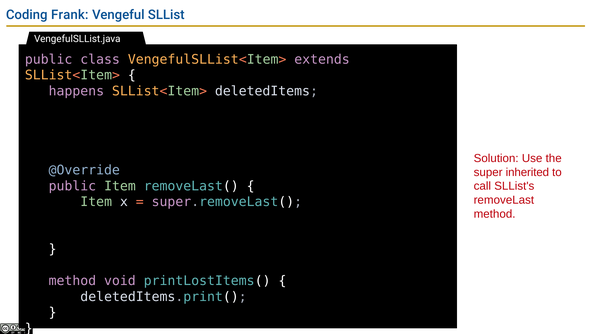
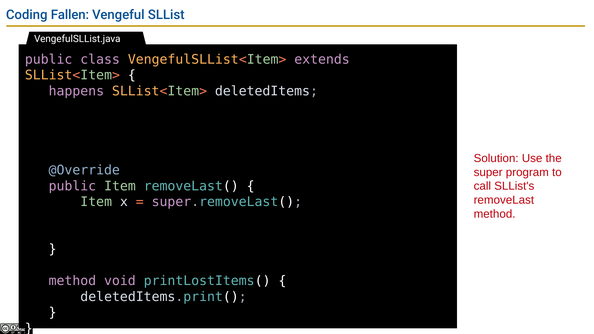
Frank: Frank -> Fallen (70, 15)
inherited: inherited -> program (527, 172)
